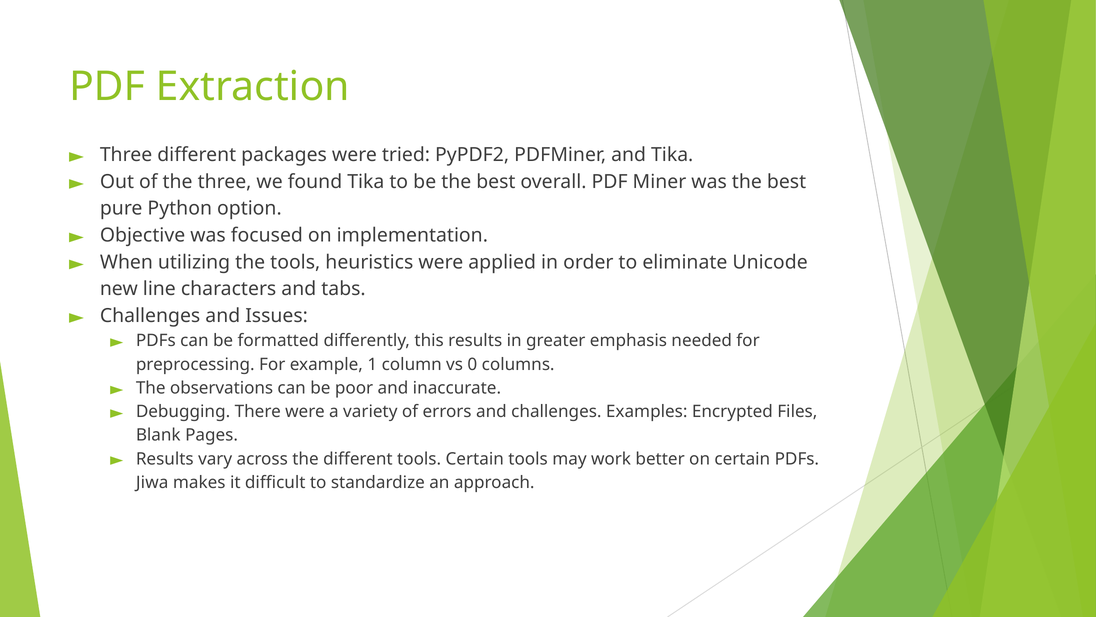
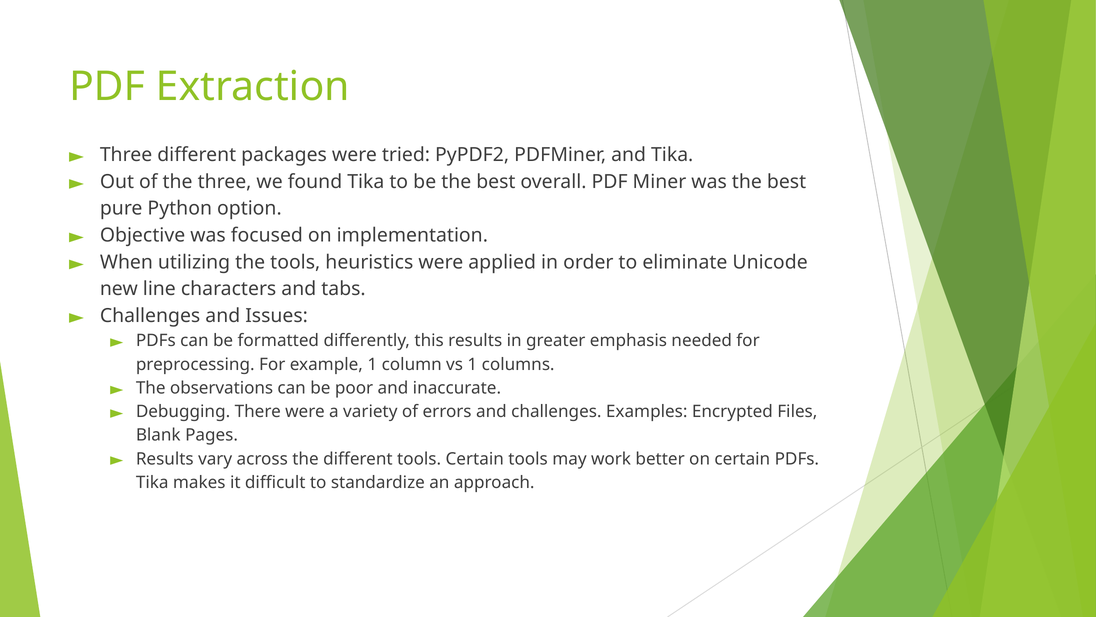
vs 0: 0 -> 1 (472, 364)
Jiwa: Jiwa -> Tika (152, 482)
